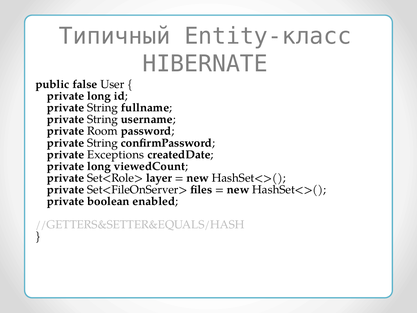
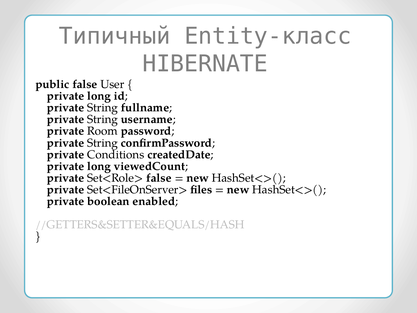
Exceptions: Exceptions -> Conditions (116, 154)
Set<Role> layer: layer -> false (159, 178)
